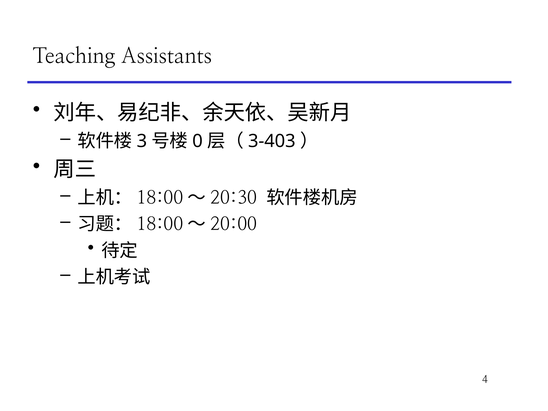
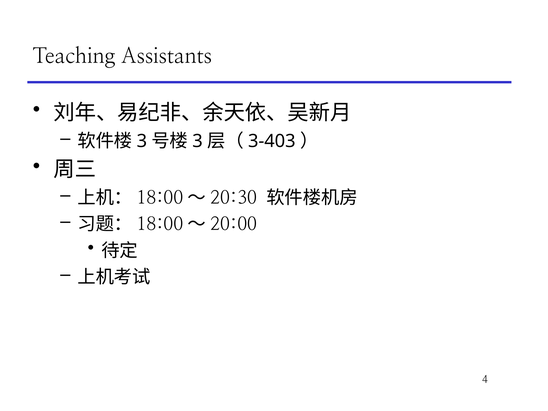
0: 0 -> 3 (198, 141)
